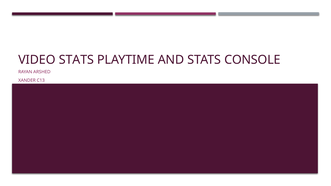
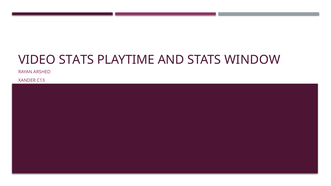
CONSOLE: CONSOLE -> WINDOW (252, 60)
